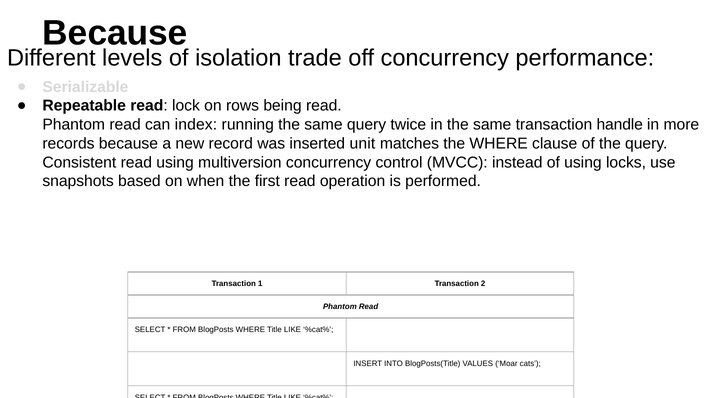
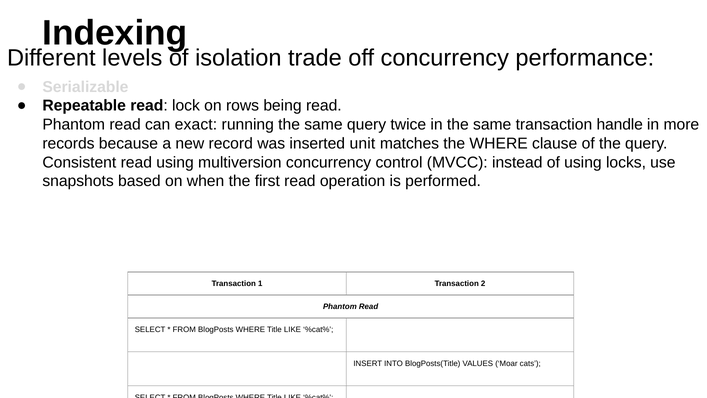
Because: Because -> Indexing (115, 33)
index: index -> exact (196, 125)
